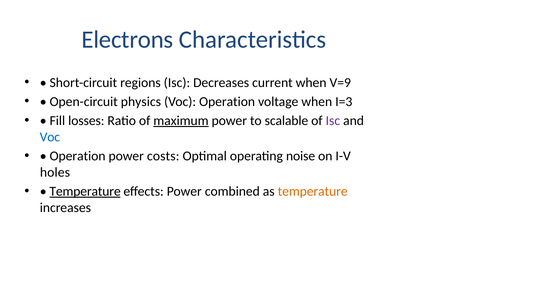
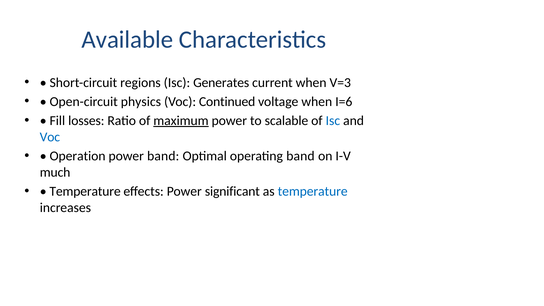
Electrons: Electrons -> Available (127, 40)
Decreases: Decreases -> Generates (221, 83)
V=9: V=9 -> V=3 (340, 83)
Voc Operation: Operation -> Continued (227, 102)
I=3: I=3 -> I=6 (344, 102)
Isc colour: purple -> blue (333, 121)
power costs: costs -> band (163, 156)
operating noise: noise -> band (300, 156)
holes: holes -> much (55, 172)
Temperature underline: present -> none (85, 191)
combined: combined -> significant (232, 191)
temperature colour: orange -> blue (313, 191)
